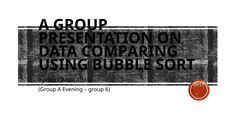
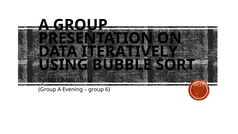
COMPARING: COMPARING -> ITERATIVELY (130, 51)
